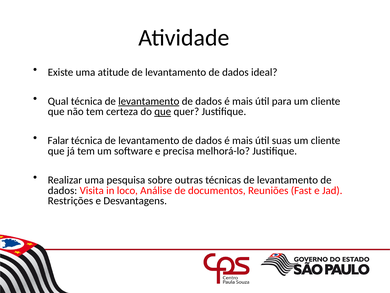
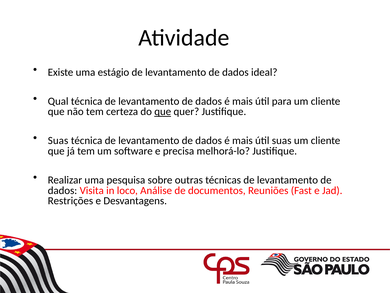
atitude: atitude -> estágio (113, 72)
levantamento underline: present -> none (149, 101)
Falar: Falar -> Suas (58, 140)
